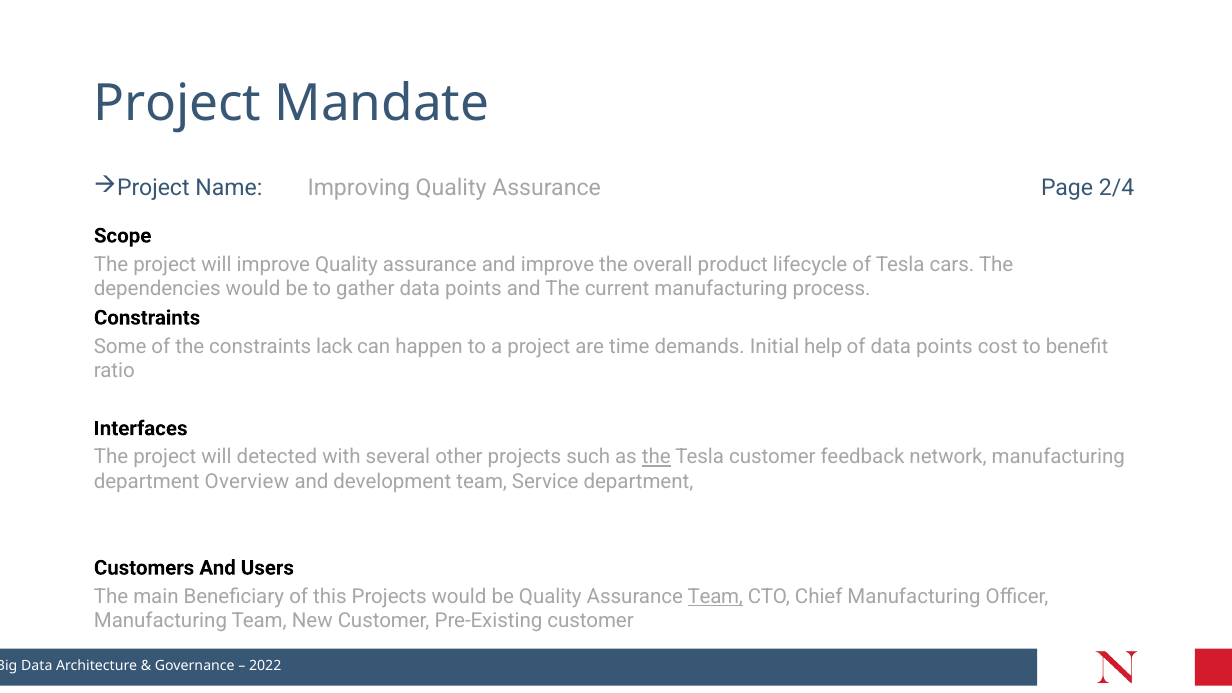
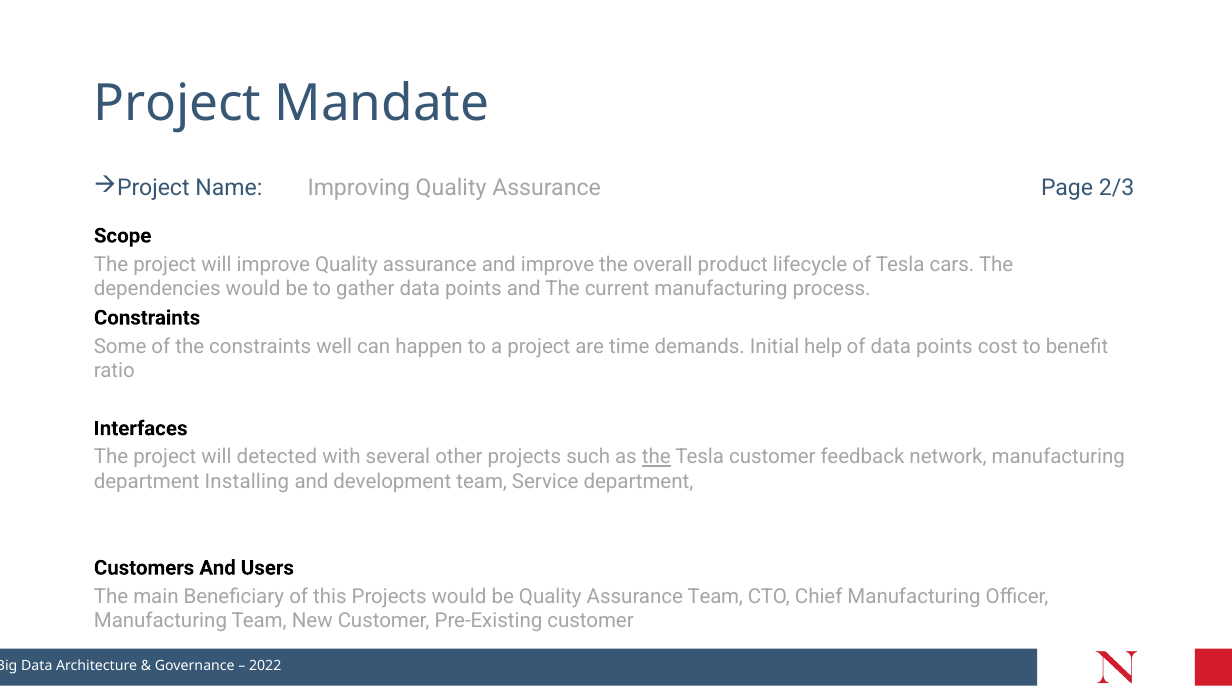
2/4: 2/4 -> 2/3 (1117, 188)
lack: lack -> well (334, 346)
Overview: Overview -> Installing (247, 482)
Team underline: present -> none (715, 597)
